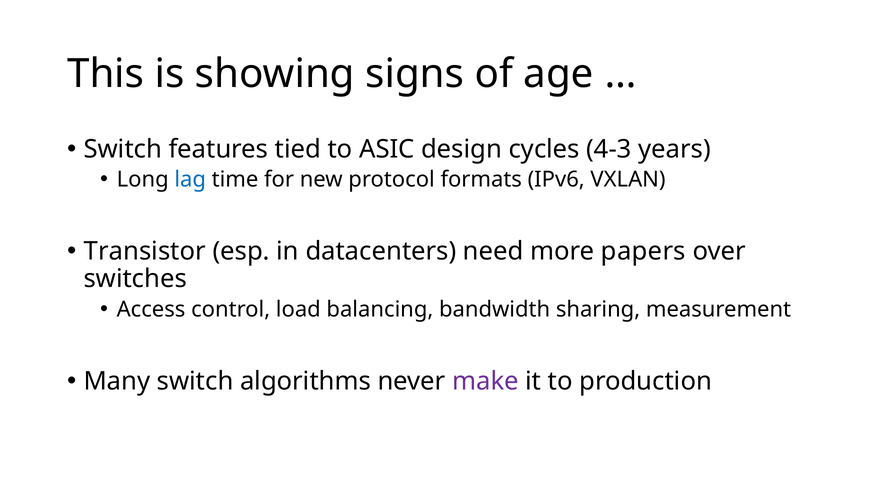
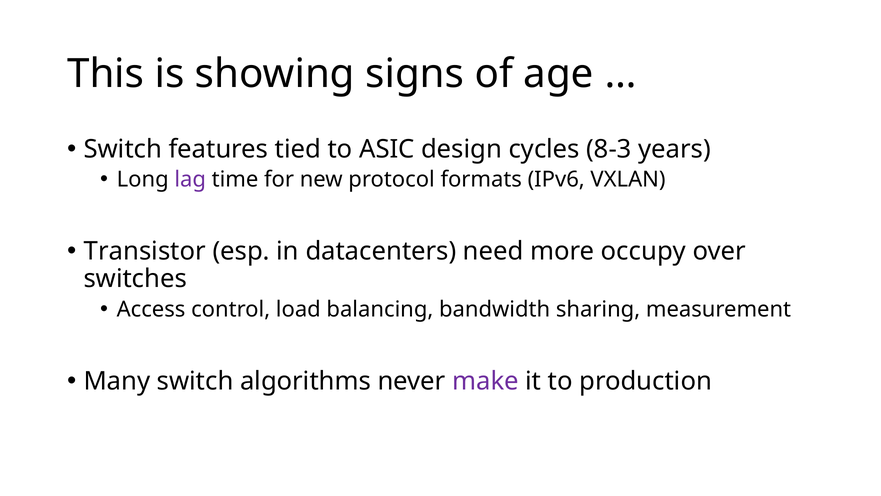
4-3: 4-3 -> 8-3 (609, 149)
lag colour: blue -> purple (190, 179)
papers: papers -> occupy (643, 251)
